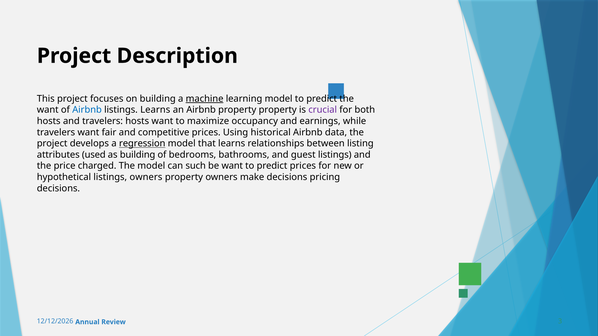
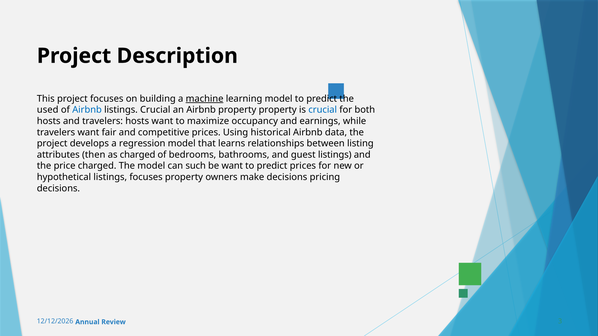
want: want -> used (48, 110)
listings Learns: Learns -> Crucial (155, 110)
crucial colour: purple -> blue (323, 110)
regression underline: present -> none (142, 144)
used: used -> then (94, 155)
as building: building -> charged (138, 155)
listings owners: owners -> focuses (146, 177)
